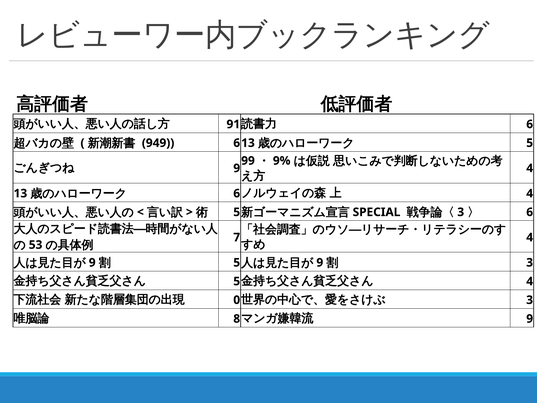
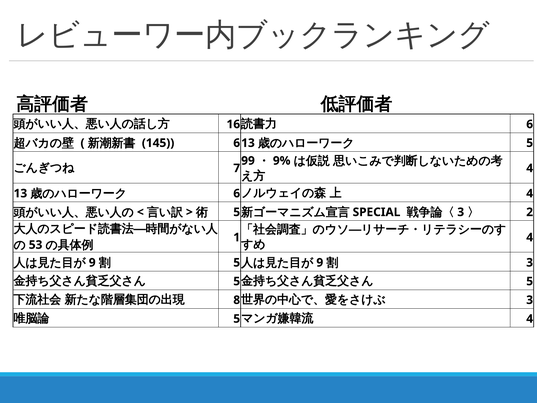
91: 91 -> 16 (233, 124)
949: 949 -> 145 (158, 143)
9: 9 -> 7 (237, 168)
6: 6 -> 2 (530, 212)
7: 7 -> 1 (237, 237)
4: 4 -> 5 (530, 281)
0: 0 -> 8 (237, 300)
8: 8 -> 5 (237, 319)
9: 9 -> 4 (530, 319)
